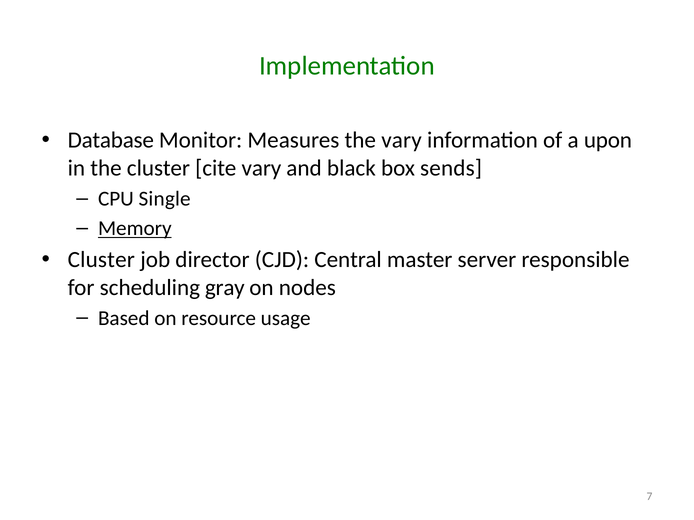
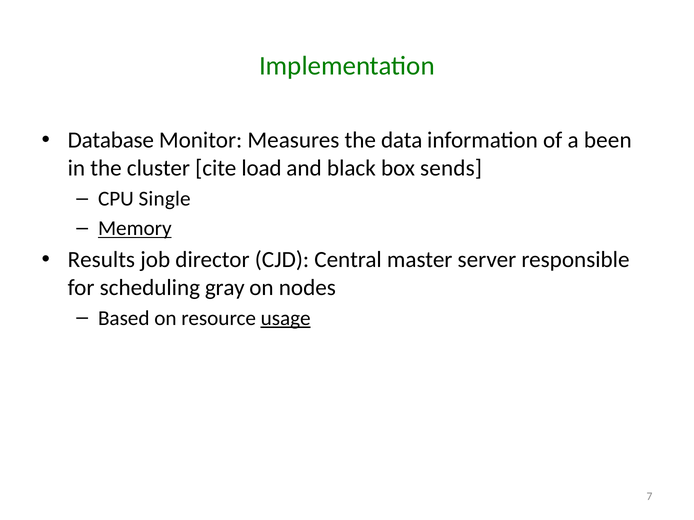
the vary: vary -> data (402, 140)
upon: upon -> been (608, 140)
cite vary: vary -> load (262, 168)
Cluster: Cluster -> Results (101, 260)
usage underline: none -> present (286, 318)
